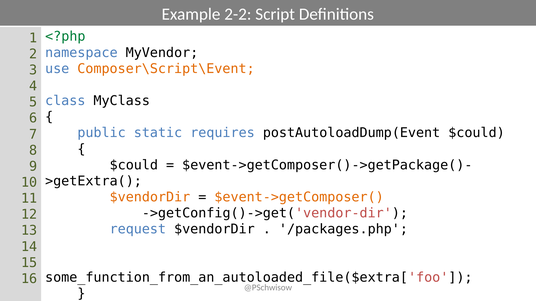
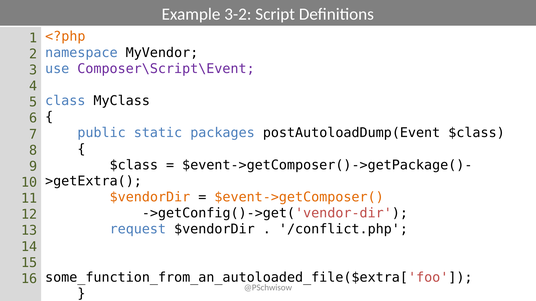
2-2: 2-2 -> 3-2 (238, 14)
<?php colour: green -> orange (65, 37)
Composer\Script\Event colour: orange -> purple (166, 69)
requires: requires -> packages (223, 133)
postAutoloadDump(Event $could: $could -> $class (477, 133)
$could: $could -> $class (134, 165)
/packages.php: /packages.php -> /conflict.php (343, 230)
